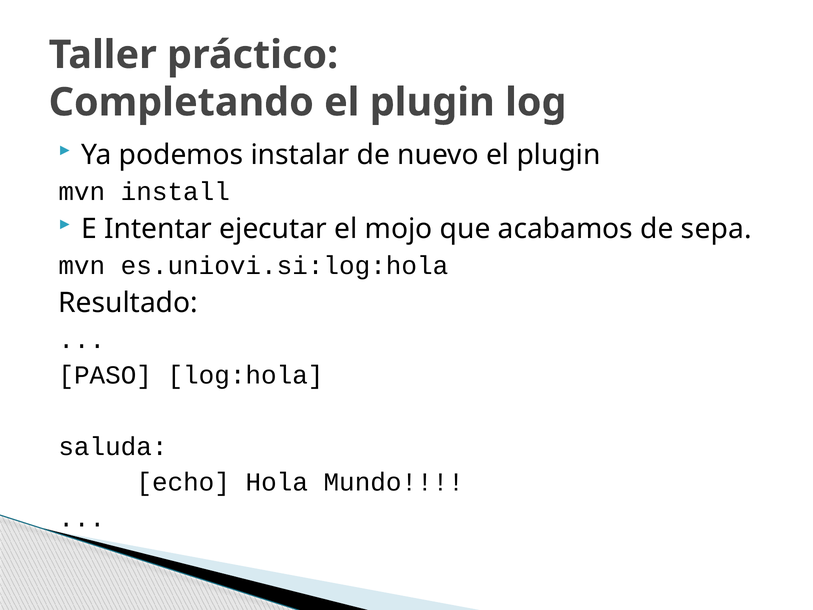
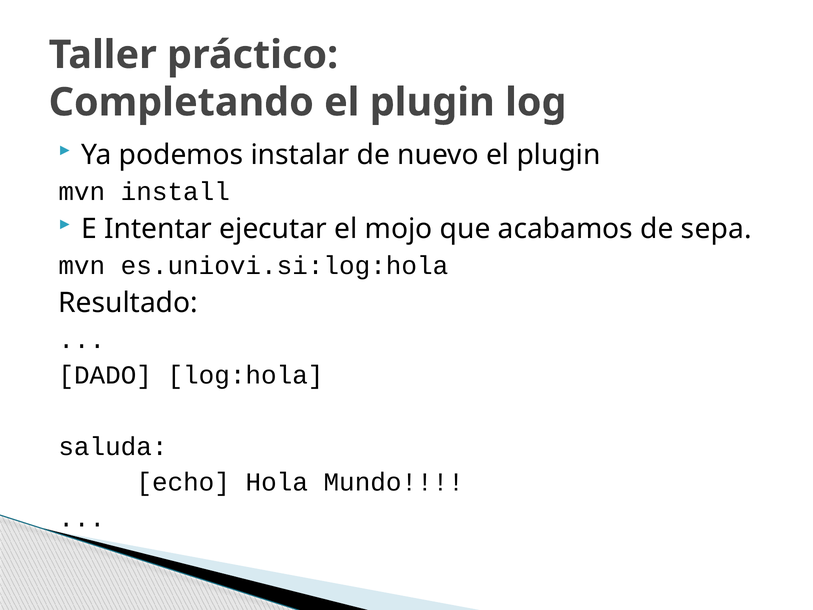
PASO: PASO -> DADO (105, 375)
